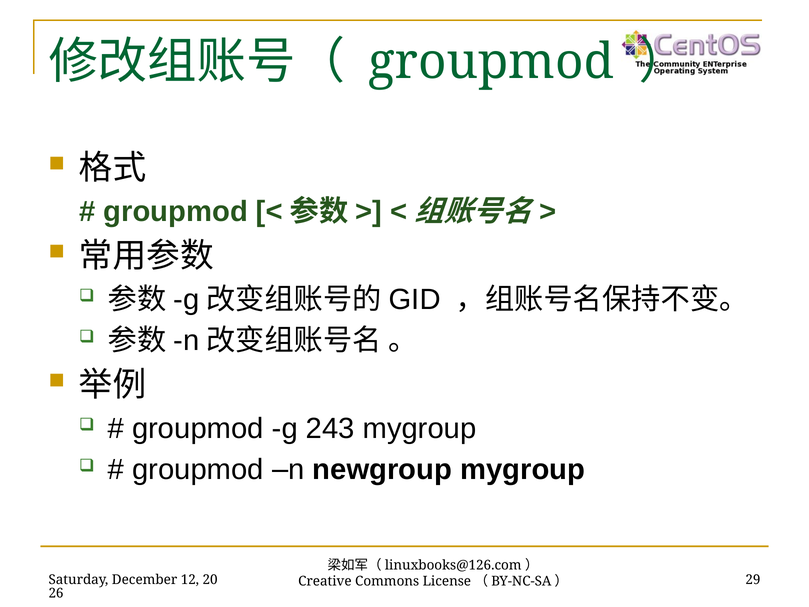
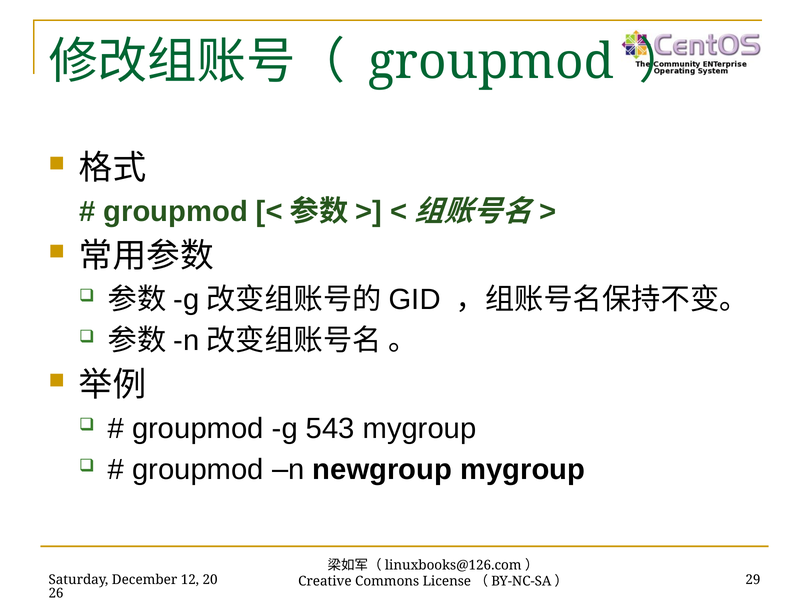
243: 243 -> 543 (330, 428)
